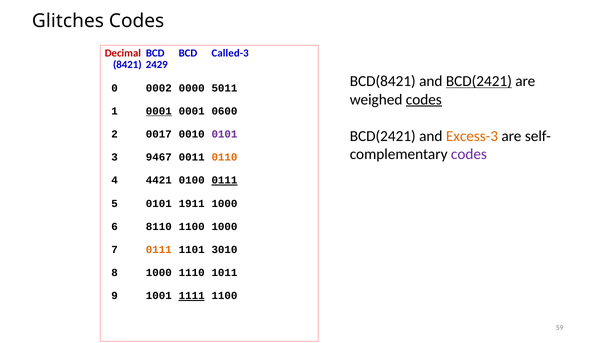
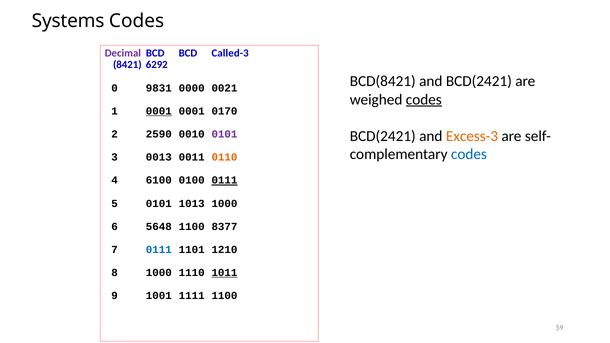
Glitches: Glitches -> Systems (68, 21)
Decimal colour: red -> purple (123, 53)
2429: 2429 -> 6292 (157, 65)
BCD(2421 underline: present -> none (479, 81)
0002: 0002 -> 9831 (159, 88)
5011: 5011 -> 0021 (224, 88)
0600: 0600 -> 0170 (224, 111)
0017: 0017 -> 2590 (159, 134)
codes colour: purple -> blue (469, 154)
9467: 9467 -> 0013 (159, 157)
4421: 4421 -> 6100 (159, 180)
1911: 1911 -> 1013 (192, 204)
8110: 8110 -> 5648 (159, 227)
1100 1000: 1000 -> 8377 (224, 227)
0111 colour: orange -> blue (159, 250)
3010: 3010 -> 1210 (224, 250)
1011 underline: none -> present (224, 273)
1111 underline: present -> none (192, 296)
